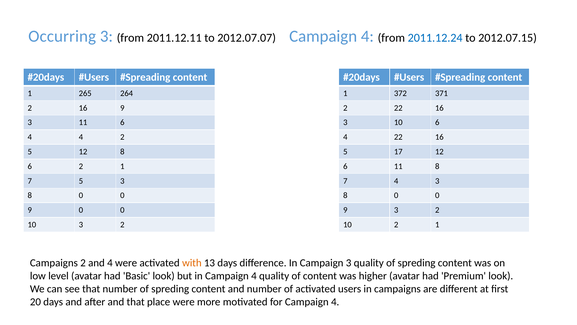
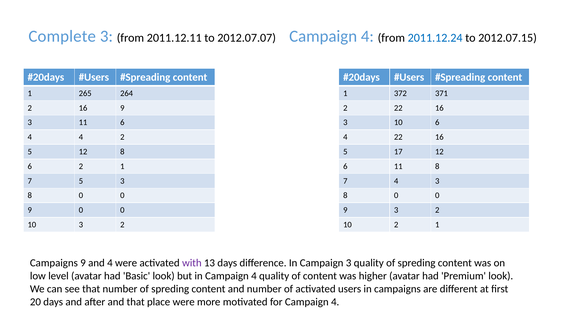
Occurring: Occurring -> Complete (62, 36)
Campaigns 2: 2 -> 9 (83, 262)
with colour: orange -> purple (192, 262)
